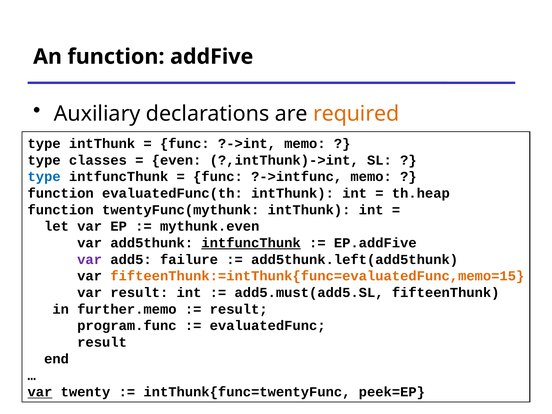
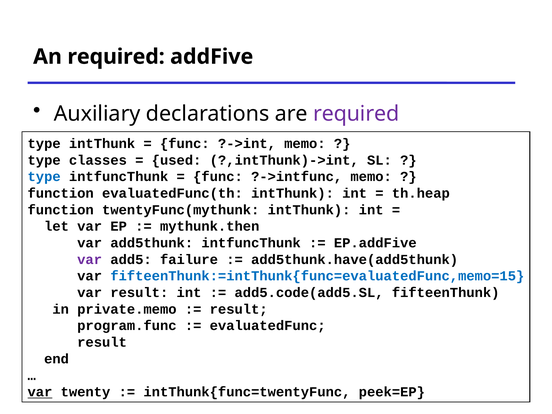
An function: function -> required (116, 57)
required colour: orange -> purple (356, 114)
even: even -> used (177, 160)
mythunk.even: mythunk.even -> mythunk.then (210, 226)
intfuncThunk underline: present -> none (251, 243)
add5thunk.left(add5thunk: add5thunk.left(add5thunk -> add5thunk.have(add5thunk (355, 260)
fifteenThunk:=intThunk{func=evaluatedFunc,memo=15 colour: orange -> blue (317, 276)
add5.must(add5.SL: add5.must(add5.SL -> add5.code(add5.SL (309, 293)
further.memo: further.memo -> private.memo (127, 309)
